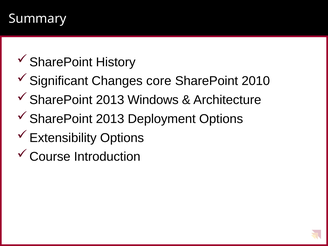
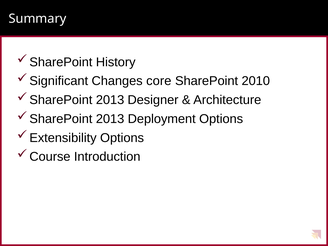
Windows: Windows -> Designer (153, 100)
